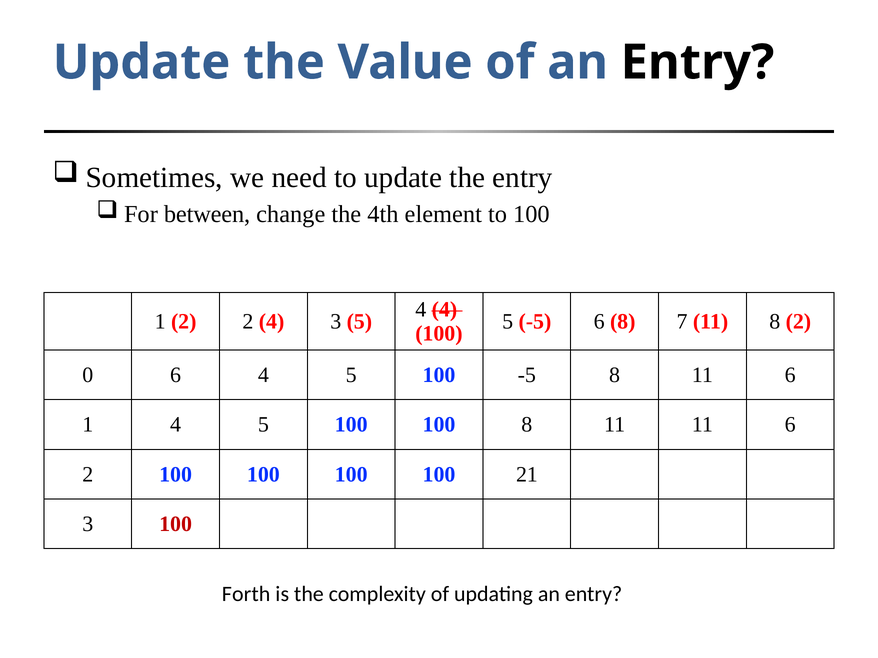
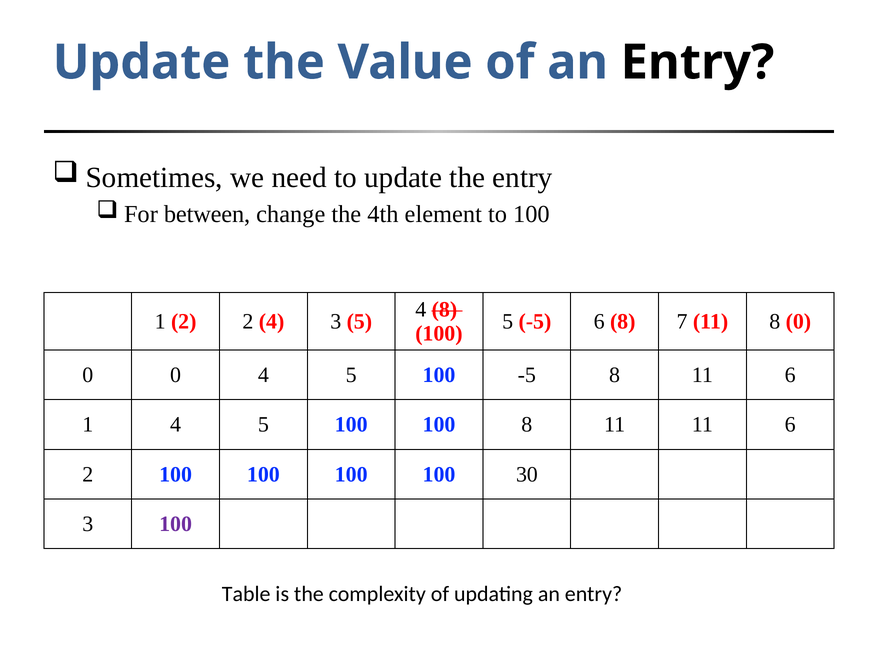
4 4: 4 -> 8 (444, 310)
8 2: 2 -> 0 (798, 322)
6: 6 -> 0 (176, 375)
21: 21 -> 30 (527, 475)
100 colour: red -> purple (176, 524)
Forth: Forth -> Table (246, 594)
